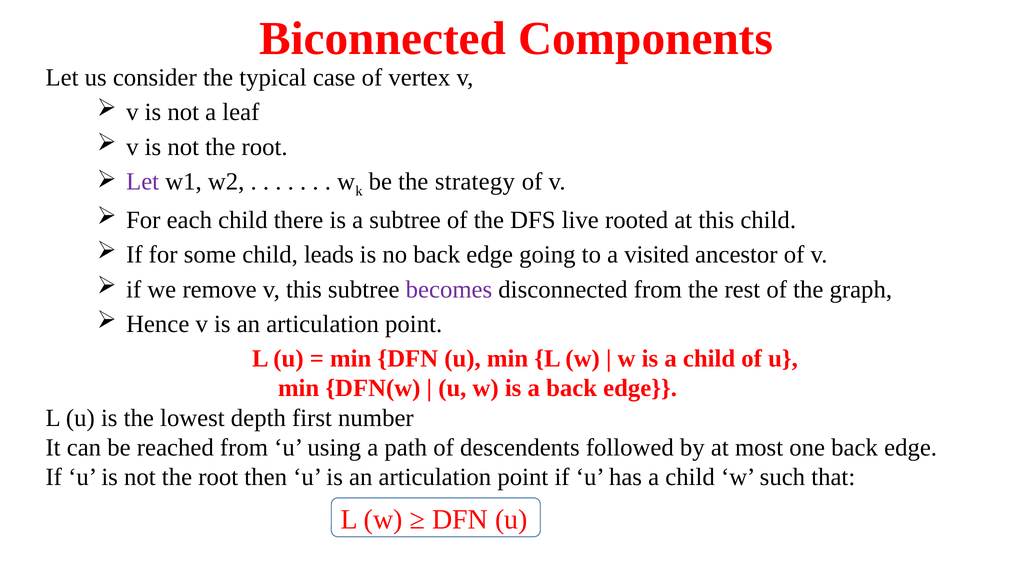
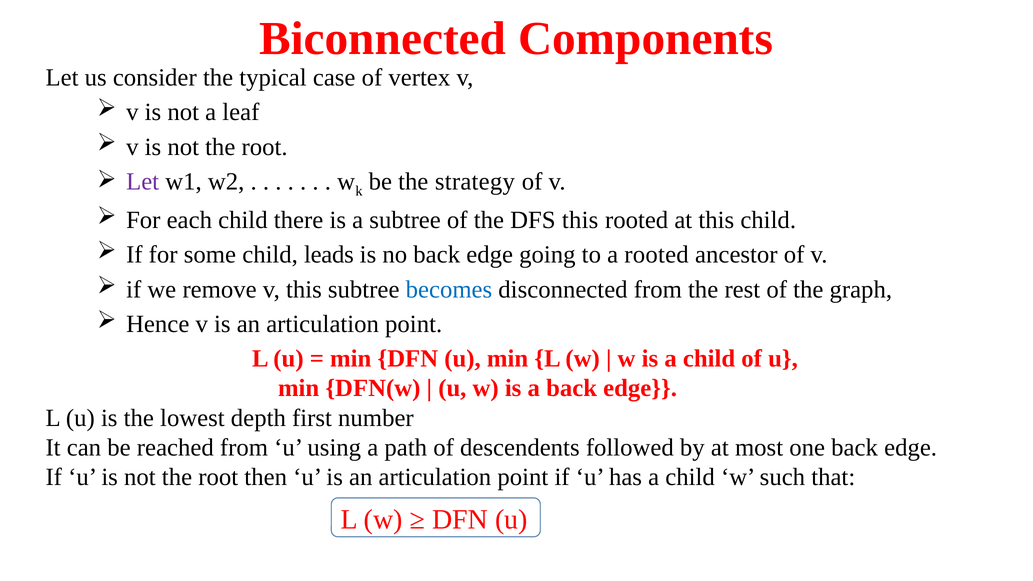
DFS live: live -> this (580, 220)
a visited: visited -> rooted (657, 255)
becomes colour: purple -> blue (449, 289)
